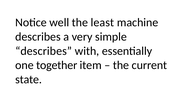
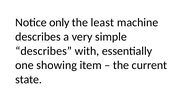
well: well -> only (59, 22)
together: together -> showing (57, 65)
